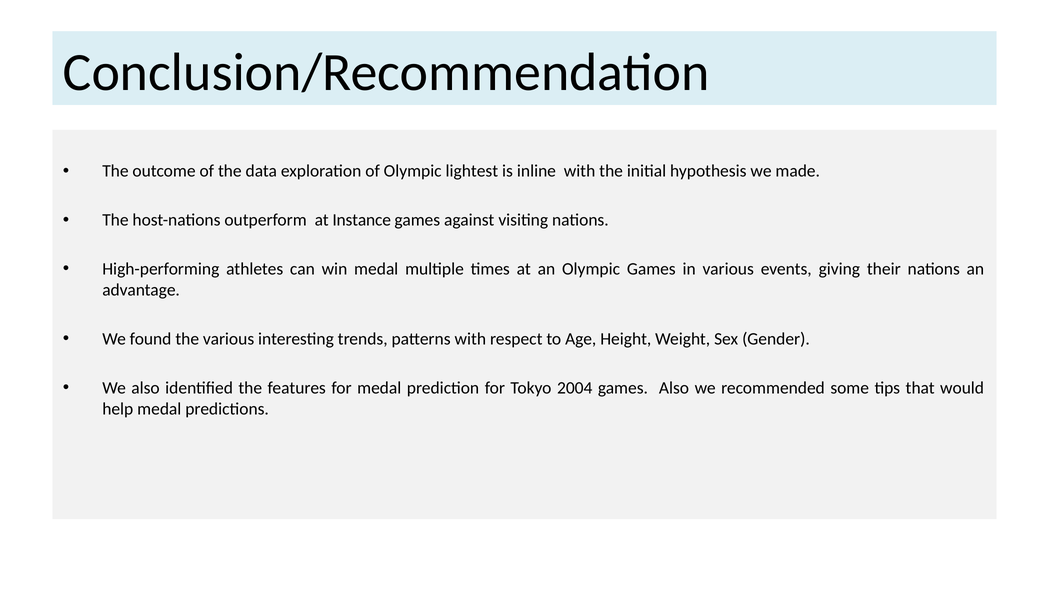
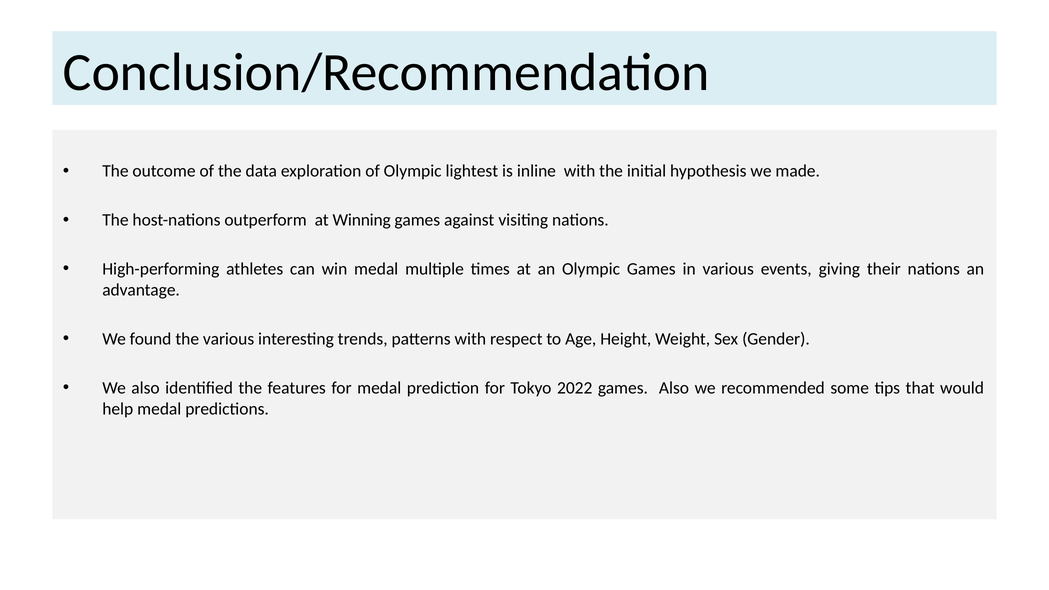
Instance: Instance -> Winning (362, 220)
2004: 2004 -> 2022 (575, 388)
